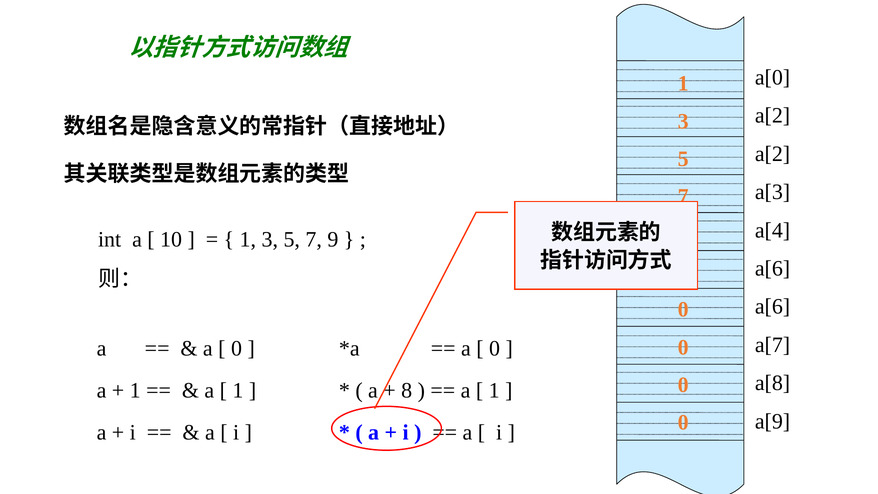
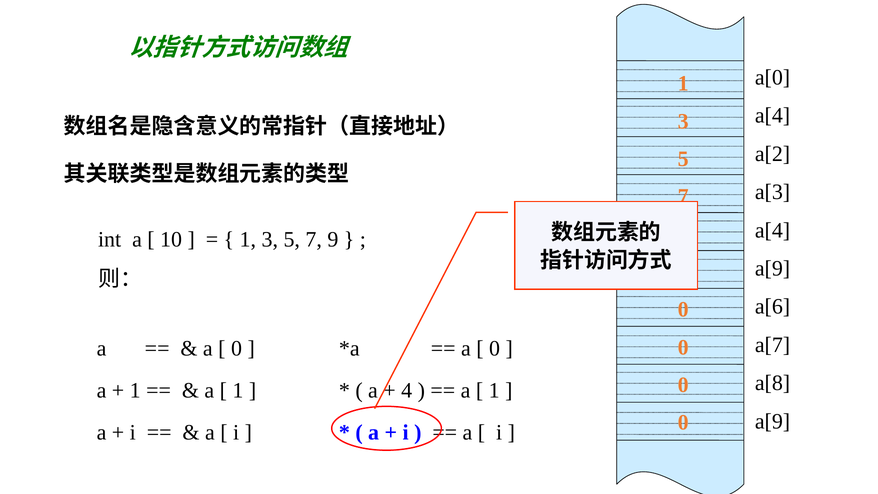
a[2: a[2 -> a[4 (773, 116)
a[6: a[6 -> a[9 (773, 268)
8: 8 -> 4 (407, 390)
